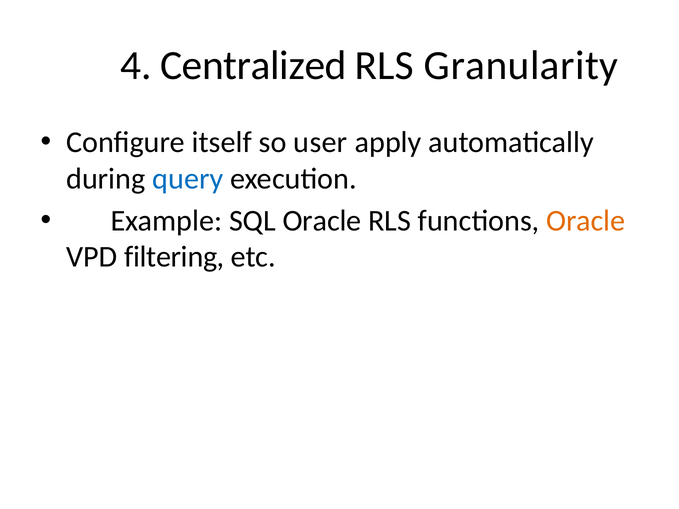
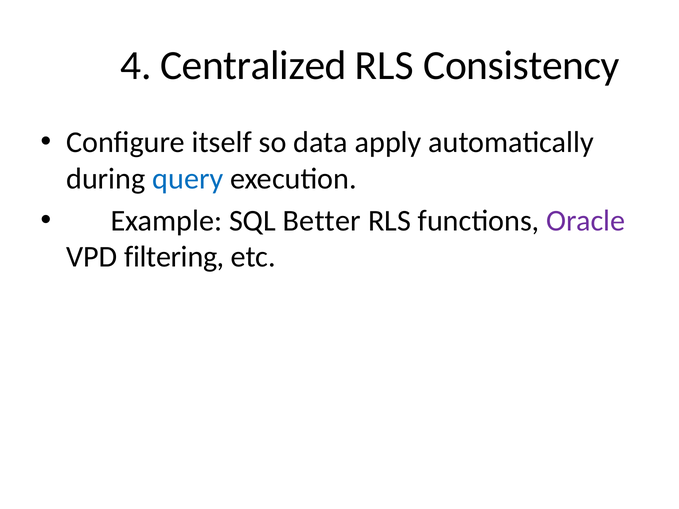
Granularity: Granularity -> Consistency (521, 66)
user: user -> data (321, 142)
SQL Oracle: Oracle -> Better (322, 221)
Oracle colour: orange -> purple (586, 221)
